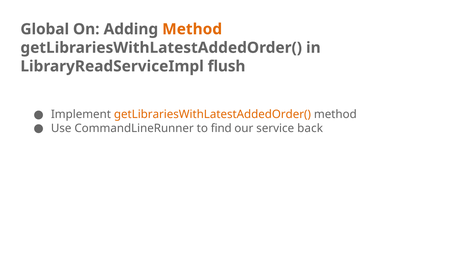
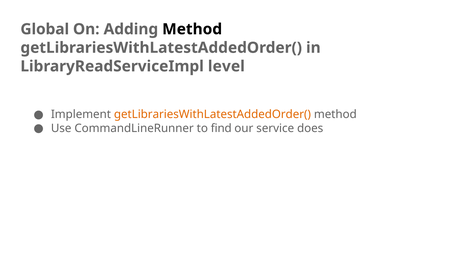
Method colour: orange -> black (192, 29)
flush: flush -> level (226, 66)
back: back -> does (310, 128)
